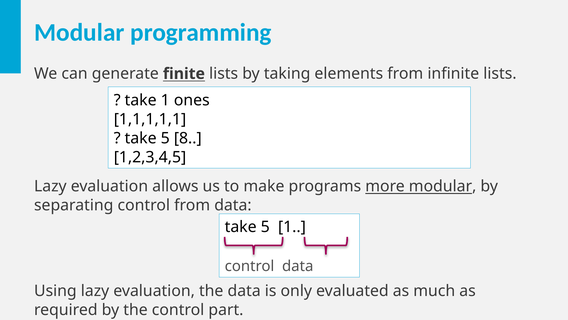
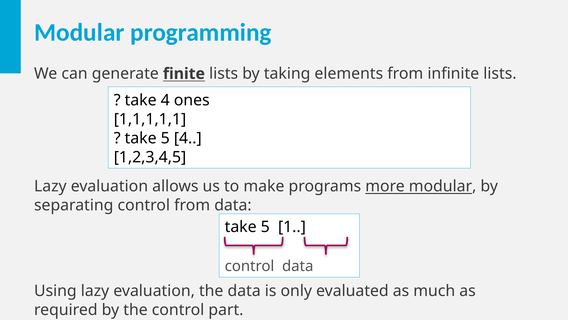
take 1: 1 -> 4 (165, 100)
5 8: 8 -> 4 (188, 138)
